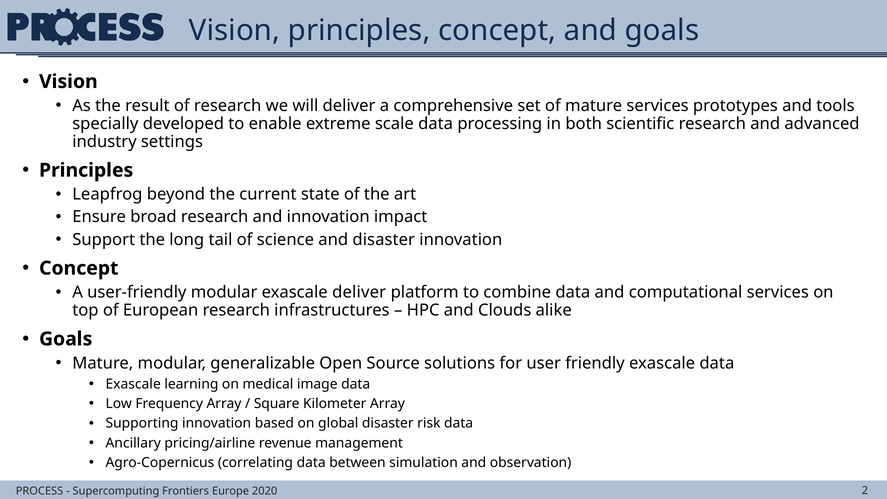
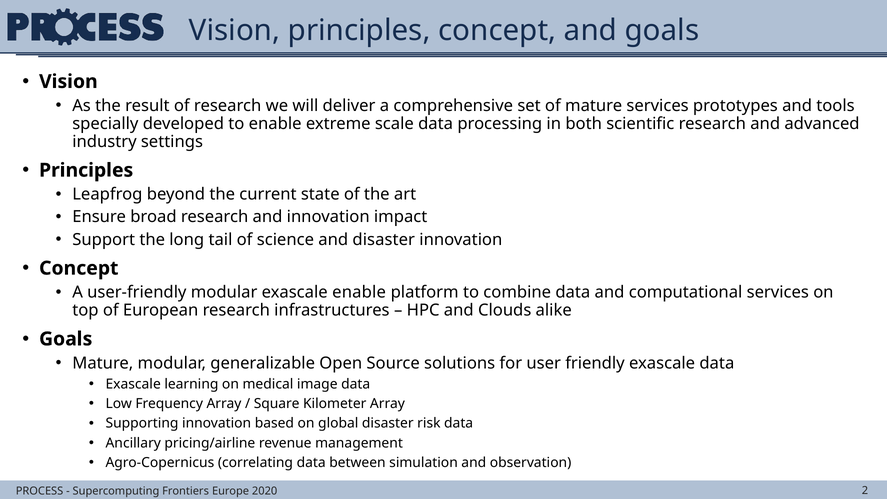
exascale deliver: deliver -> enable (359, 292)
